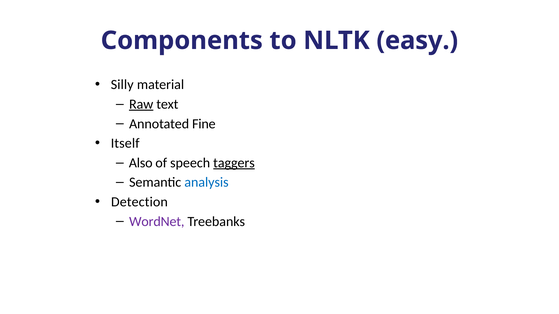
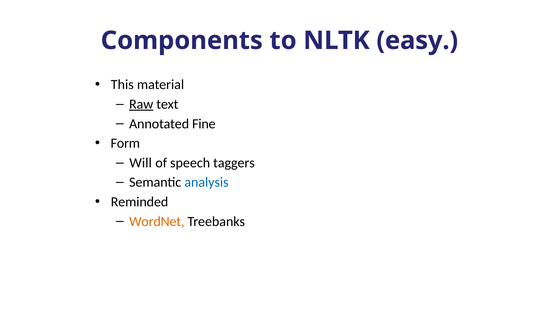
Silly: Silly -> This (122, 85)
Itself: Itself -> Form (125, 144)
Also: Also -> Will (141, 163)
taggers underline: present -> none (234, 163)
Detection: Detection -> Reminded (140, 202)
WordNet colour: purple -> orange (157, 222)
